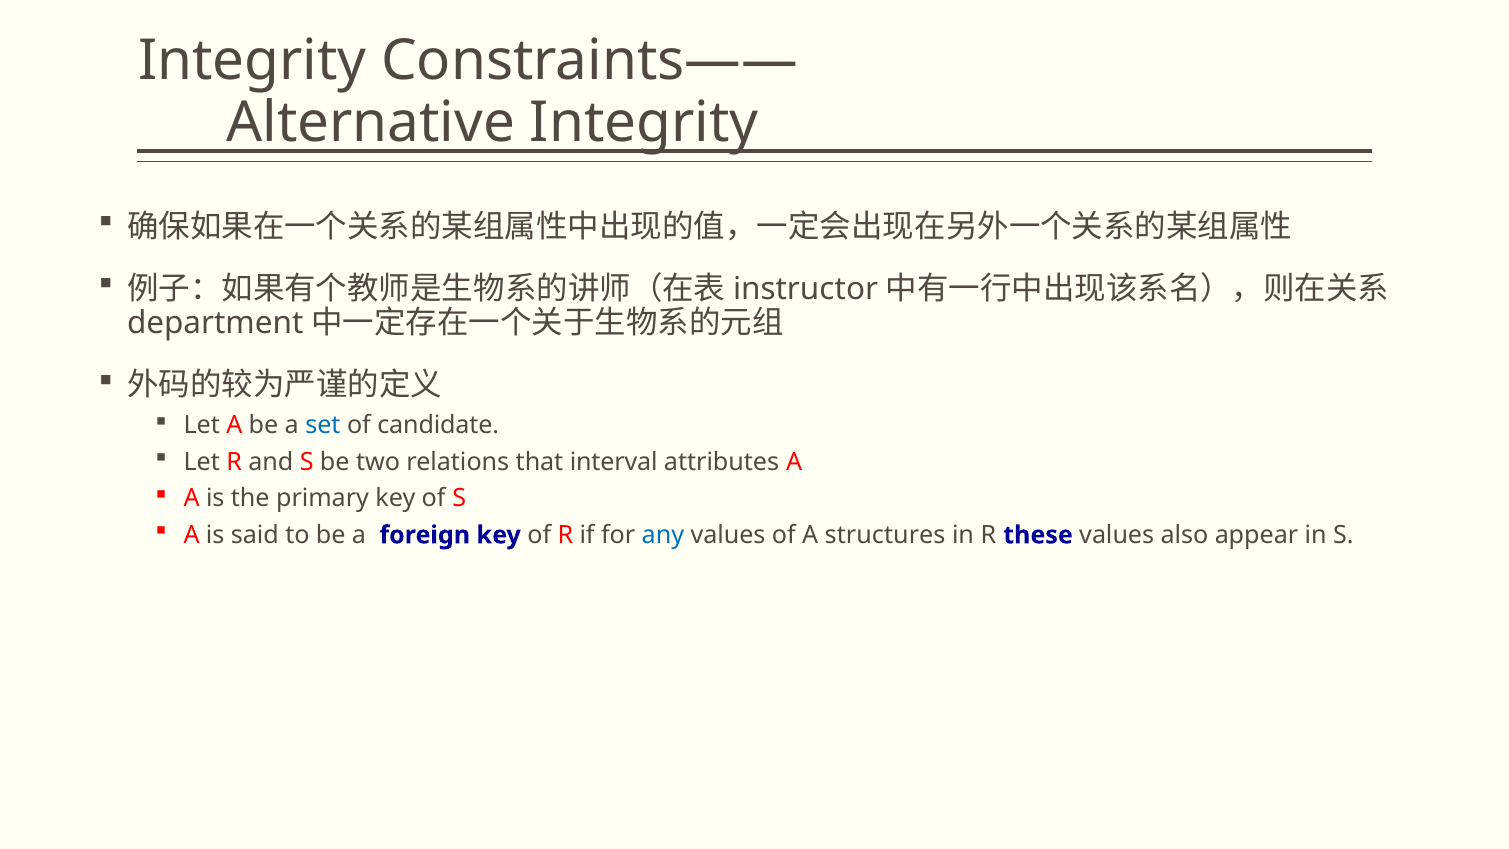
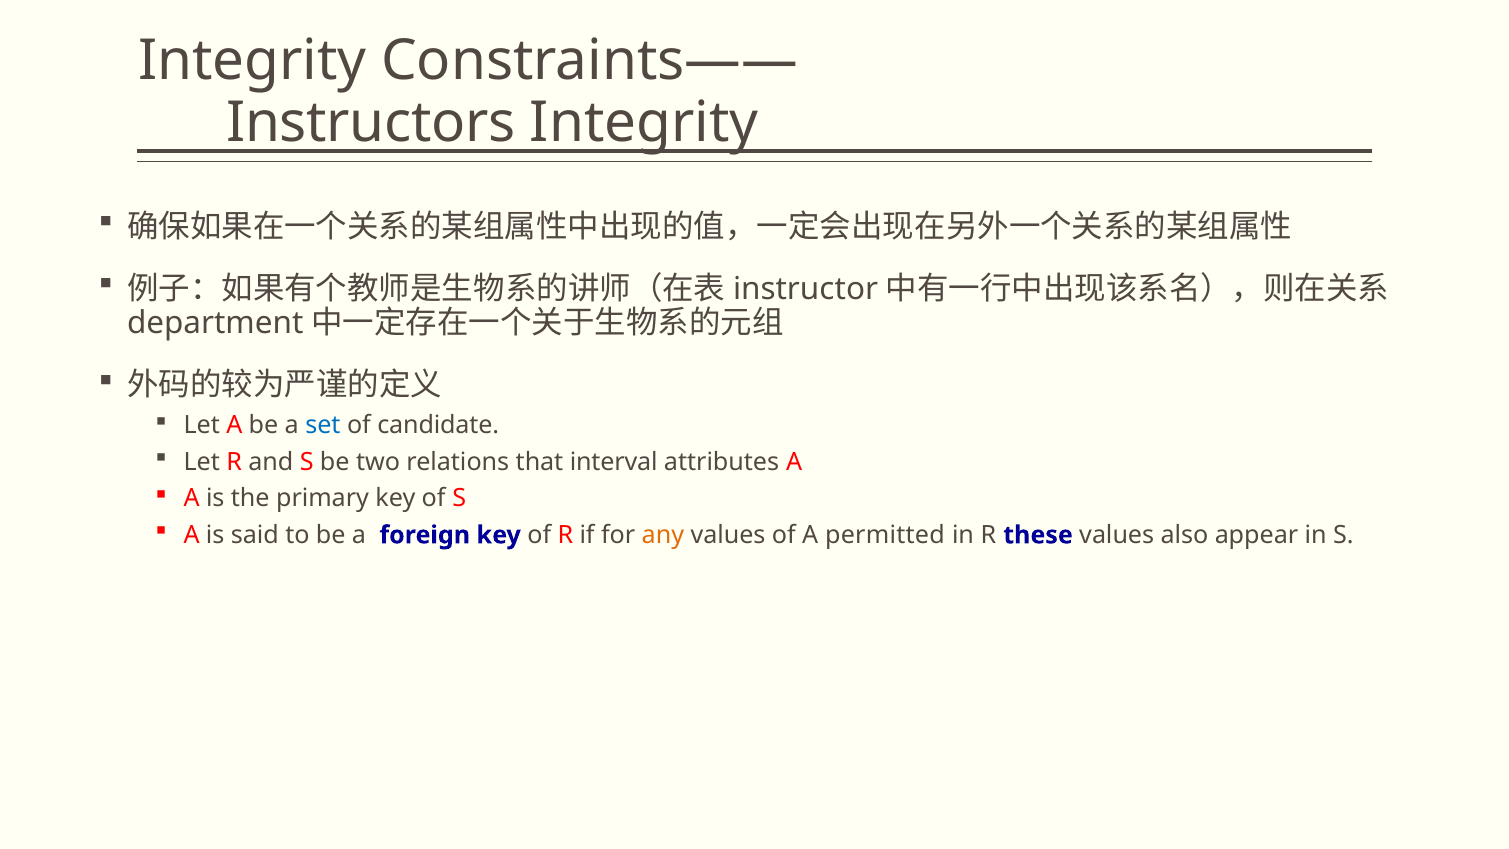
Alternative: Alternative -> Instructors (371, 122)
any colour: blue -> orange (663, 535)
structures: structures -> permitted (885, 535)
